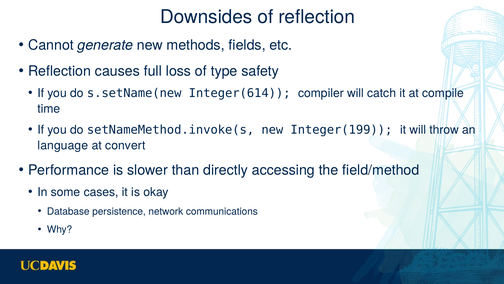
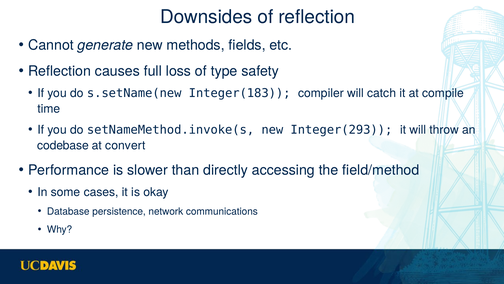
Integer(614: Integer(614 -> Integer(183 (240, 93)
Integer(199: Integer(199 -> Integer(293 (341, 129)
language: language -> codebase (63, 145)
